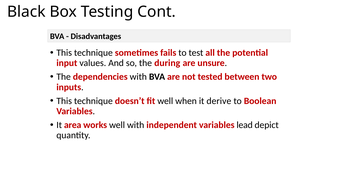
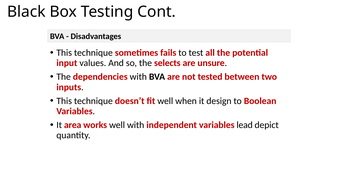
during: during -> selects (167, 63)
derive: derive -> design (219, 101)
